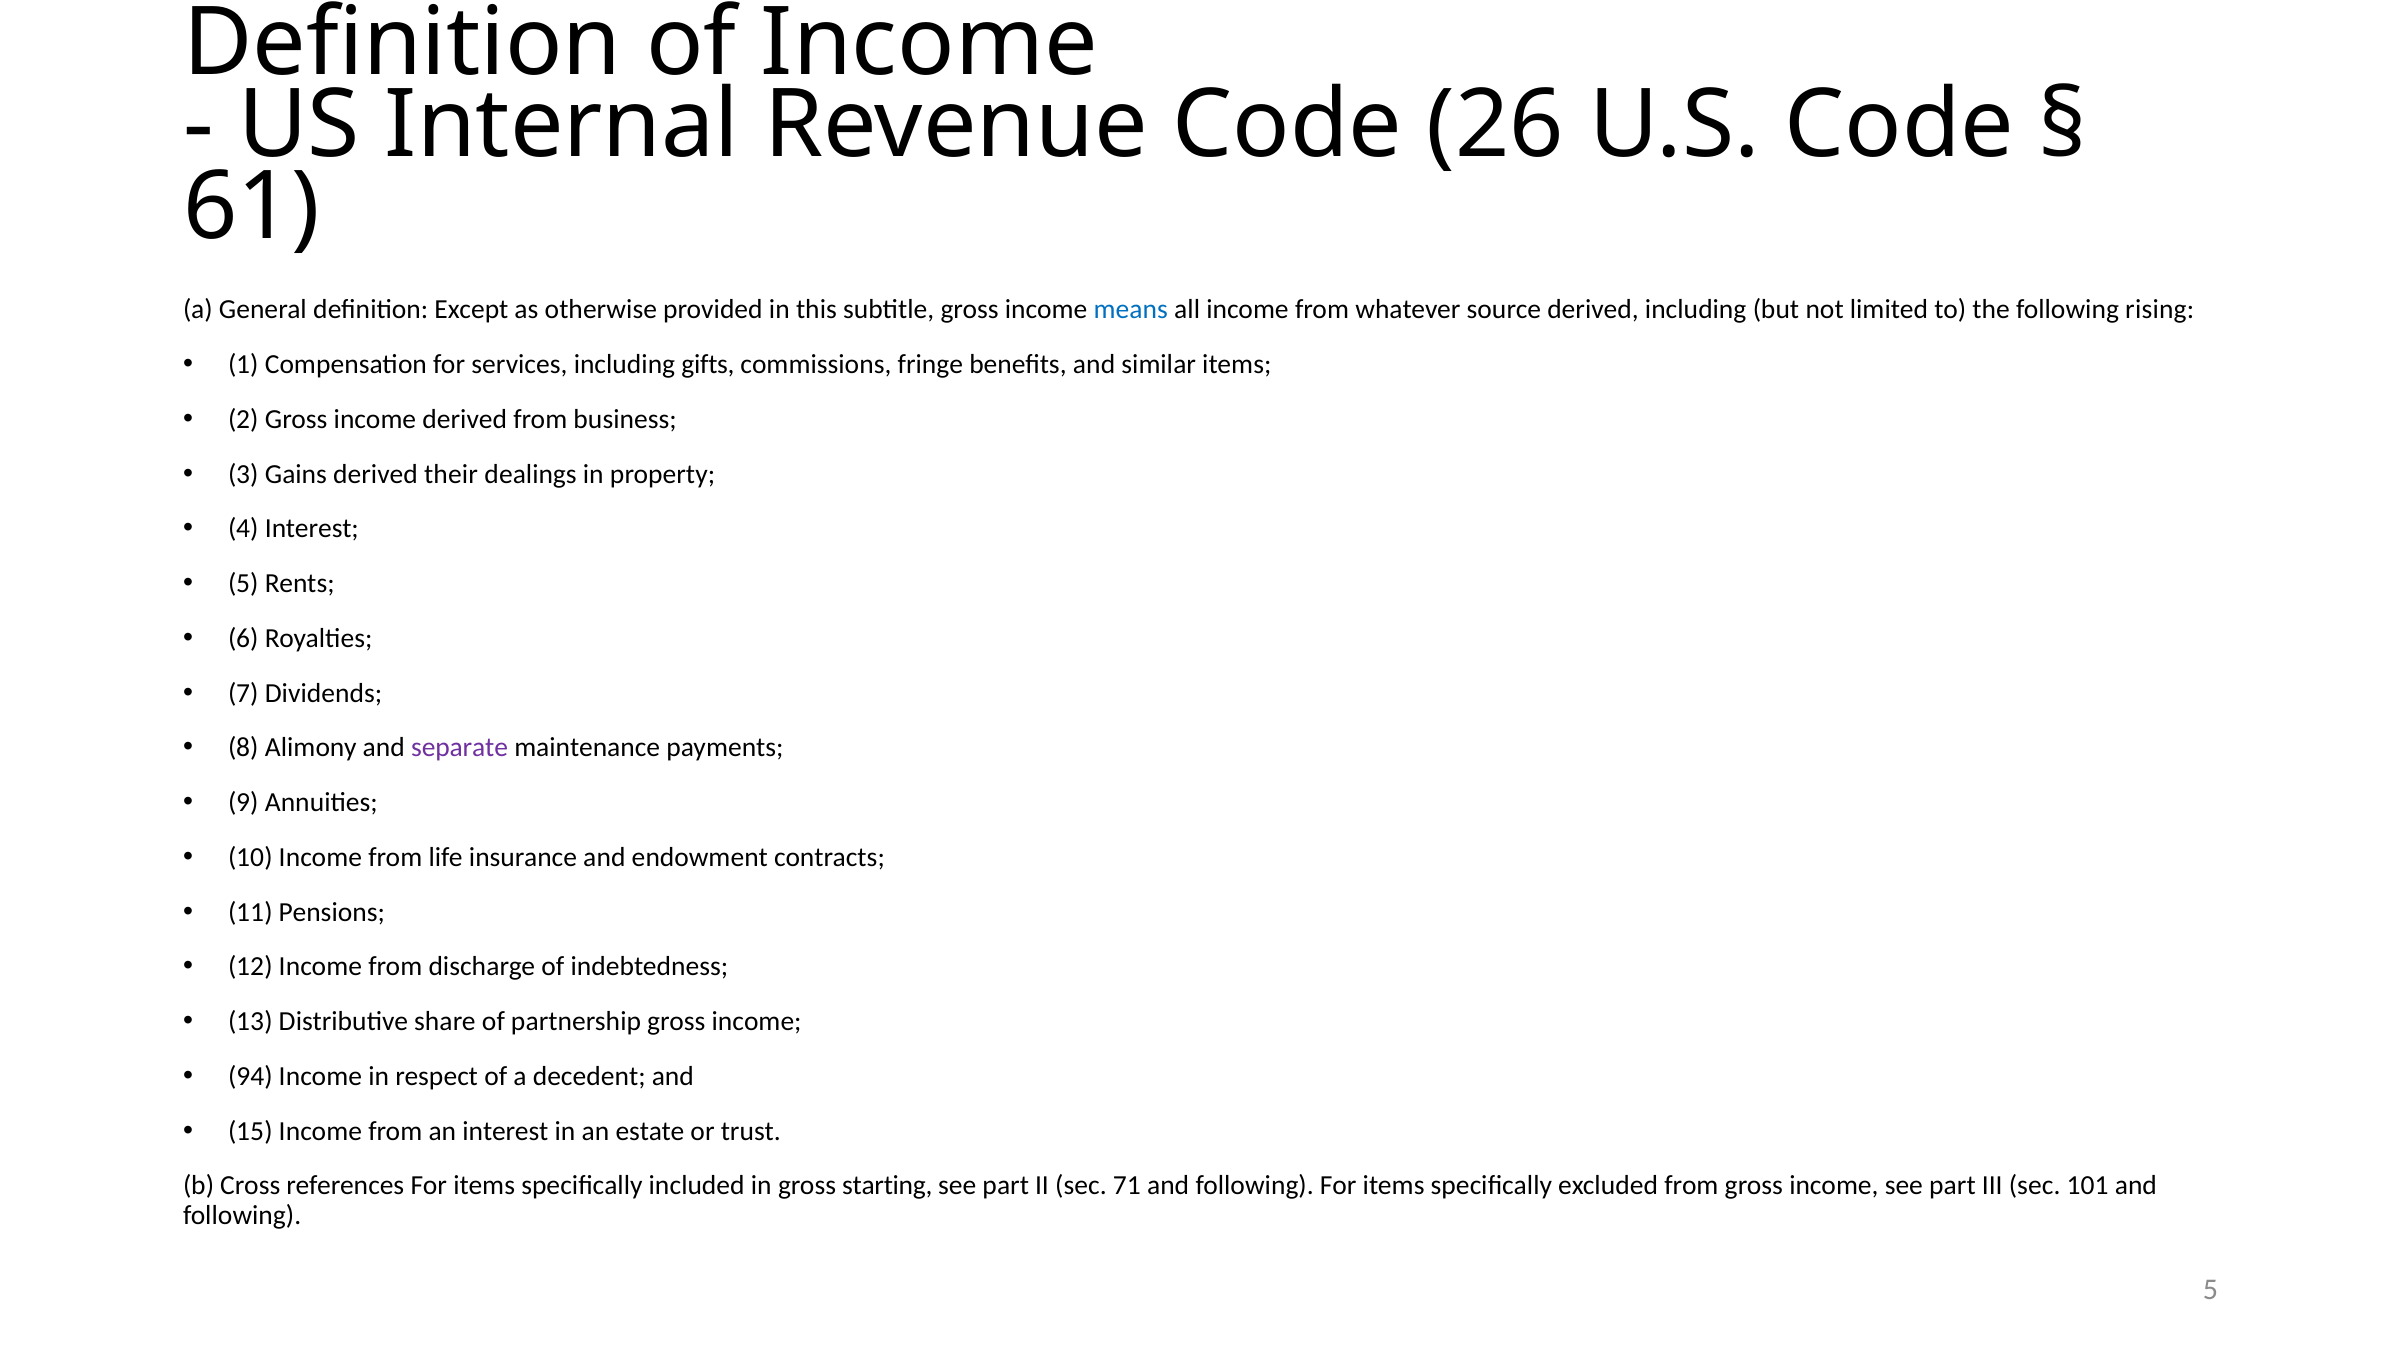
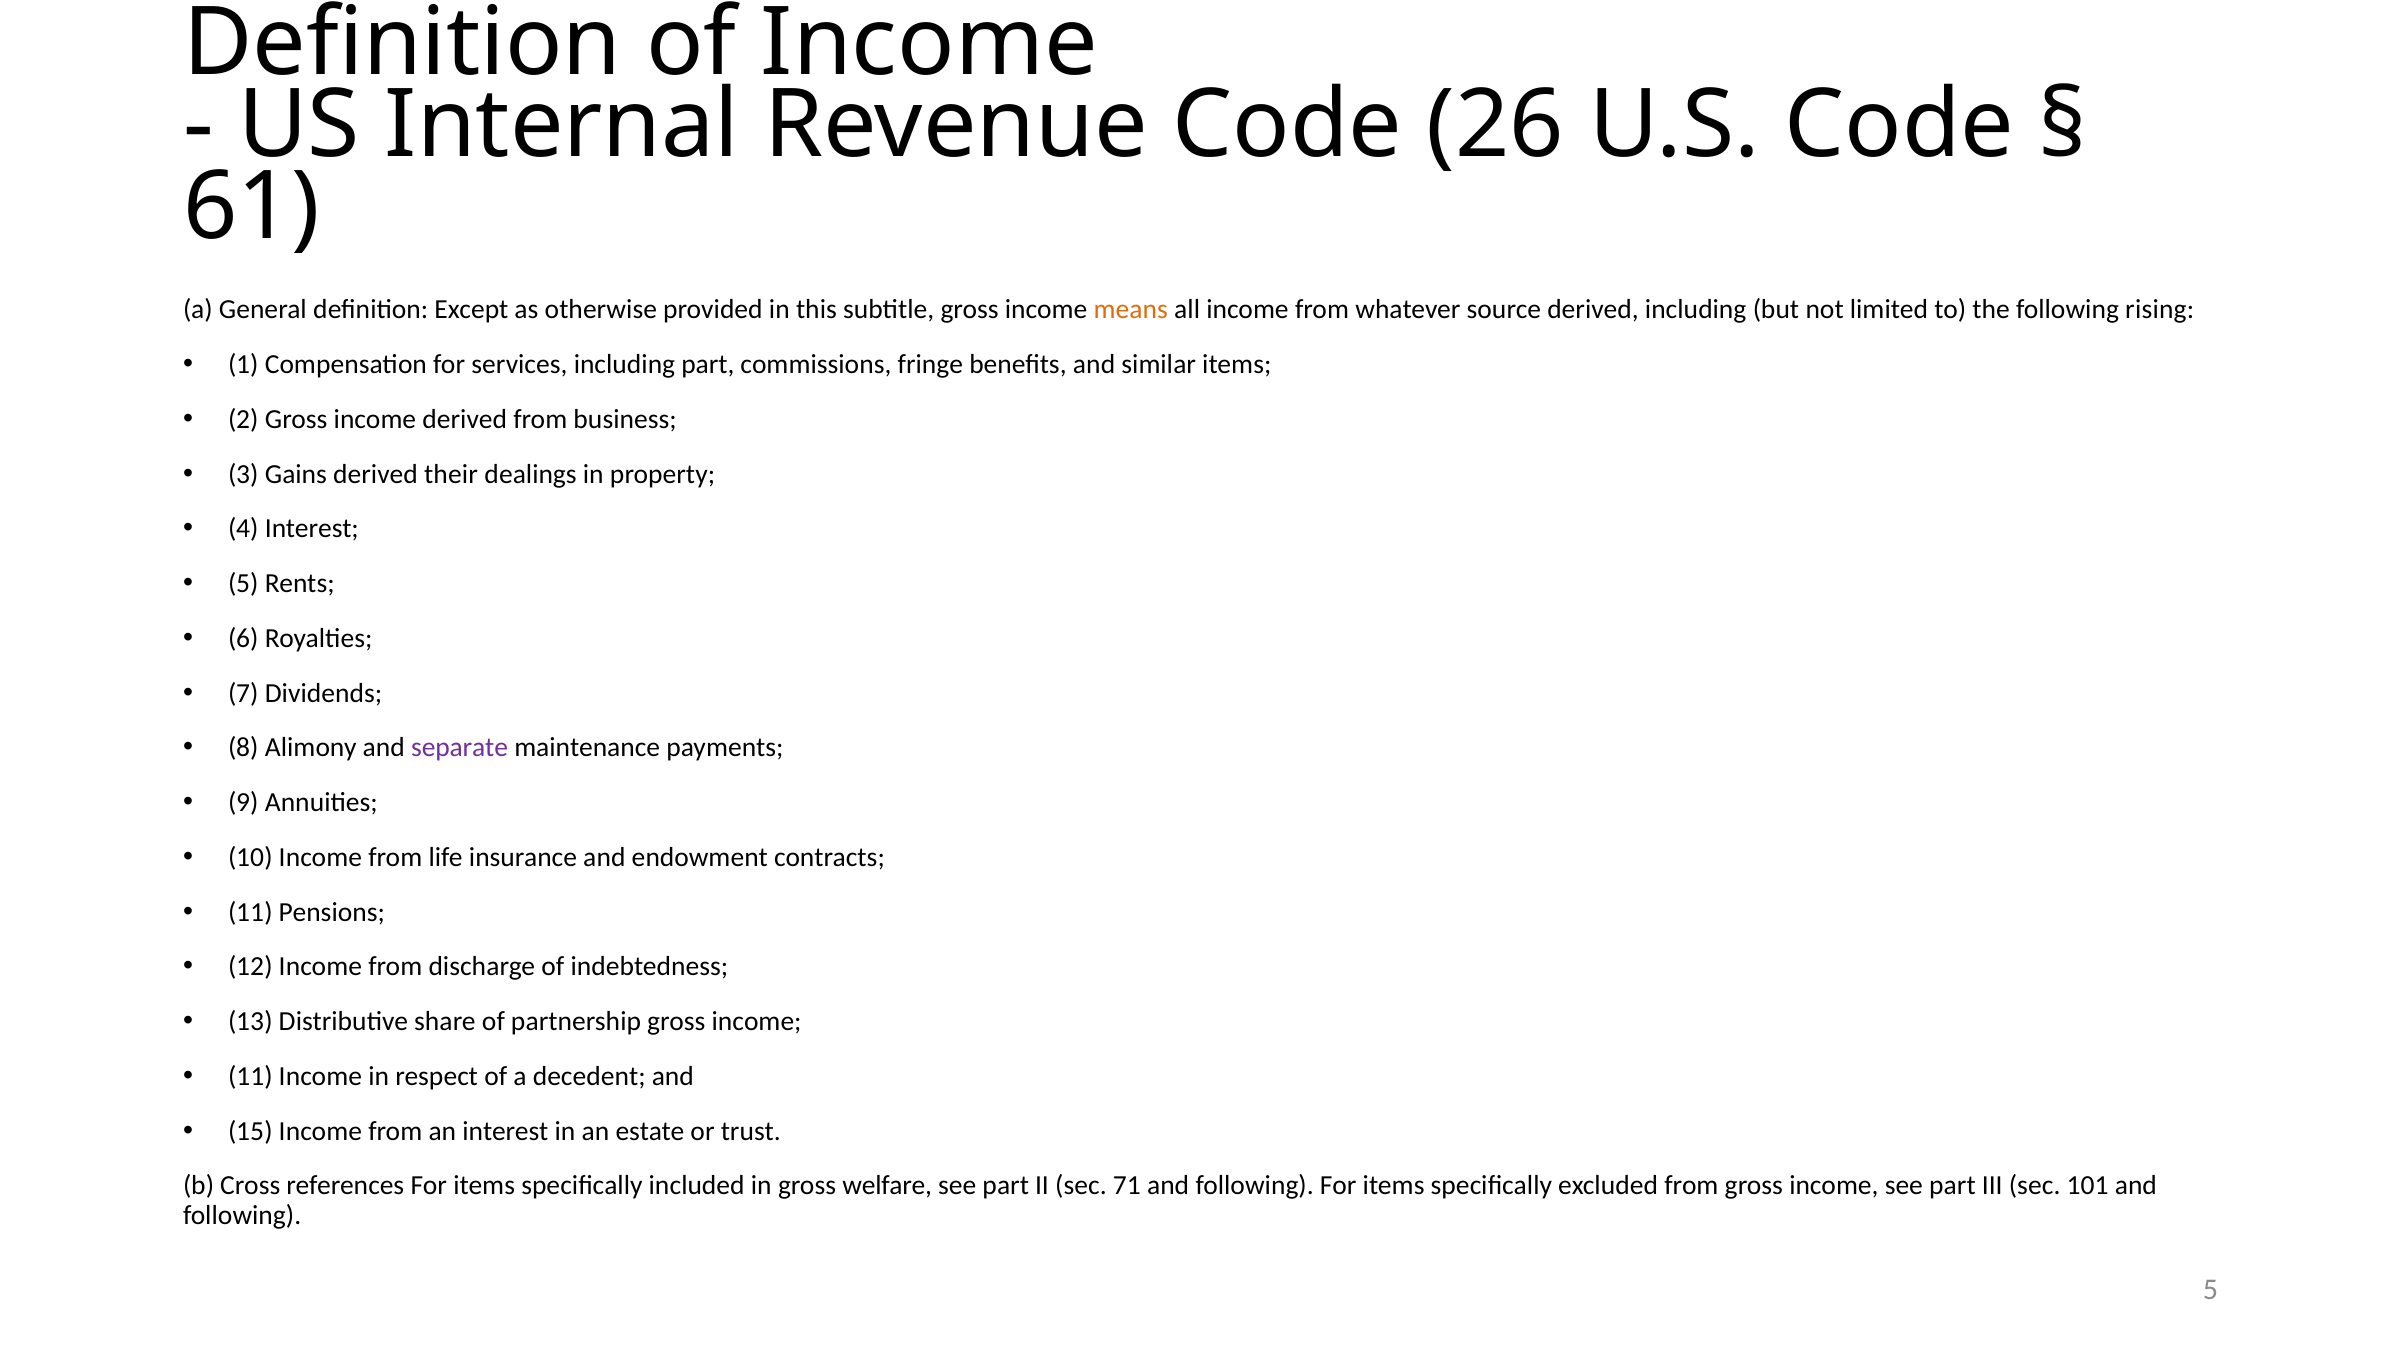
means colour: blue -> orange (1131, 310)
including gifts: gifts -> part (708, 364)
94: 94 -> 11 (250, 1076)
starting: starting -> welfare (887, 1185)
